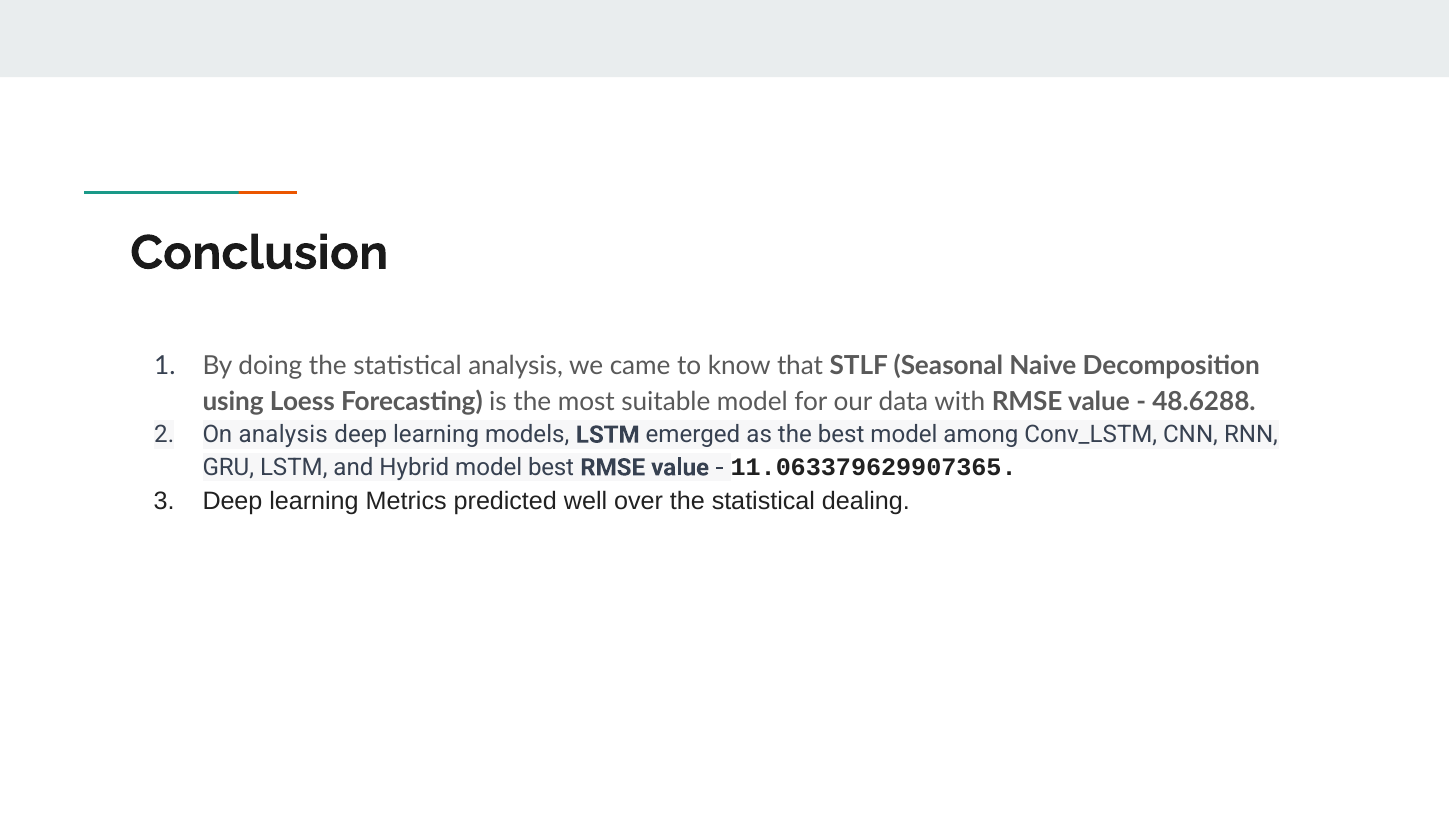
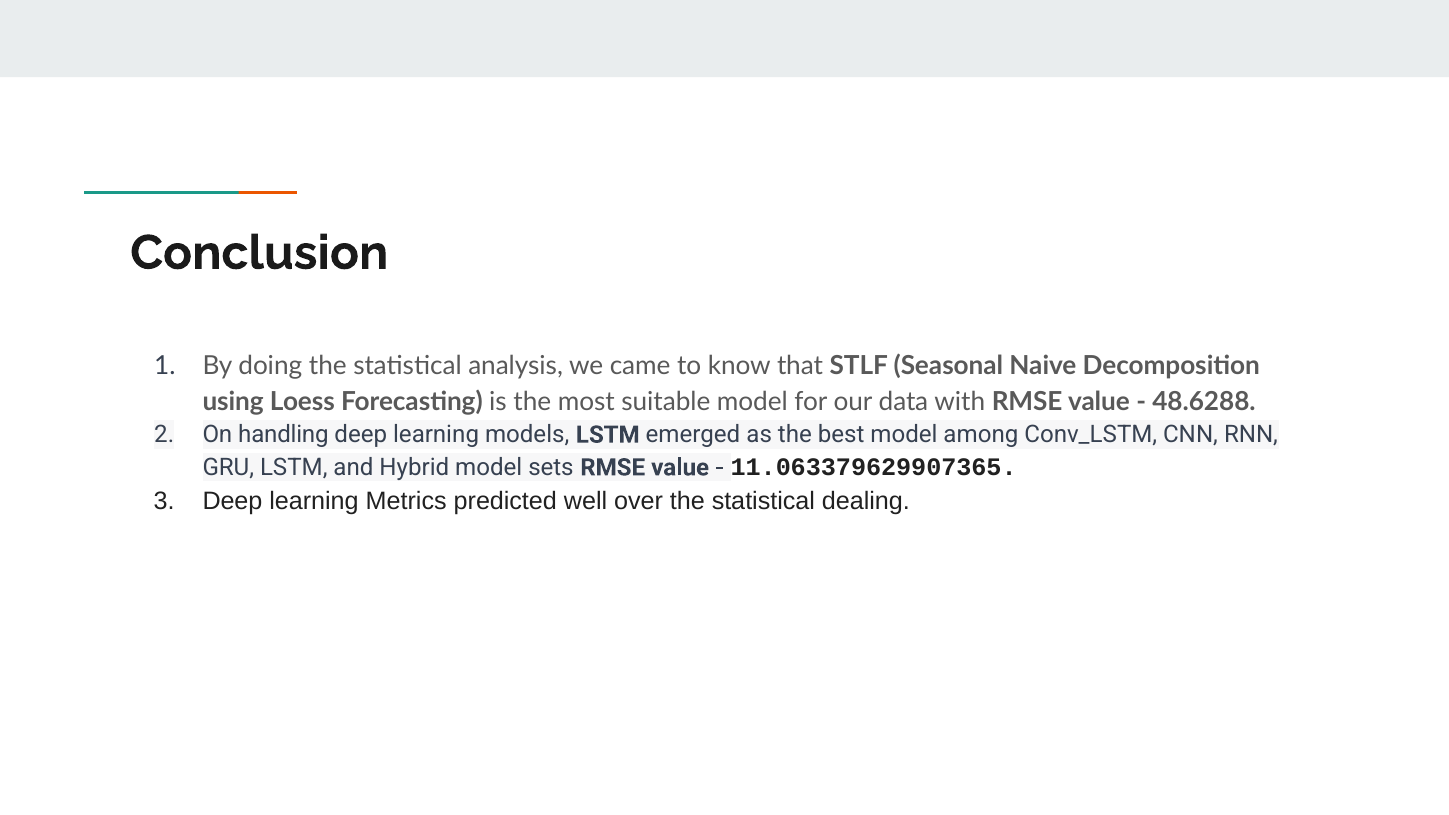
On analysis: analysis -> handling (283, 435)
model best: best -> sets (551, 468)
